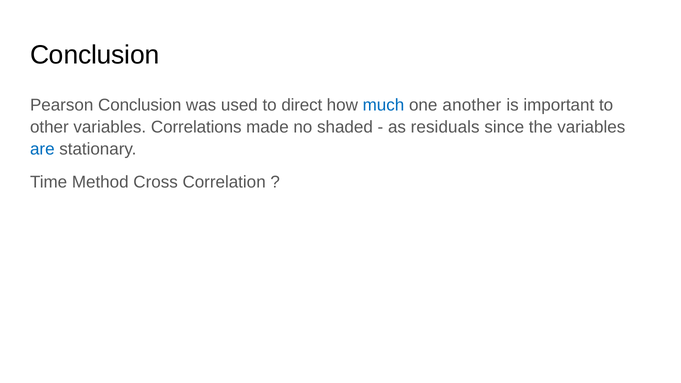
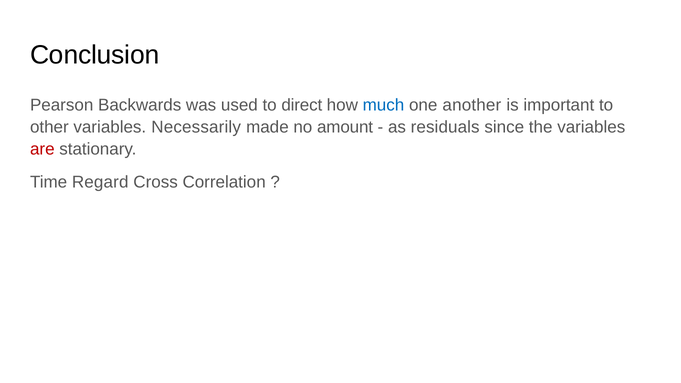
Pearson Conclusion: Conclusion -> Backwards (140, 105)
Correlations: Correlations -> Necessarily (196, 127)
shaded: shaded -> amount (345, 127)
are colour: blue -> red (42, 149)
Method: Method -> Regard (100, 182)
